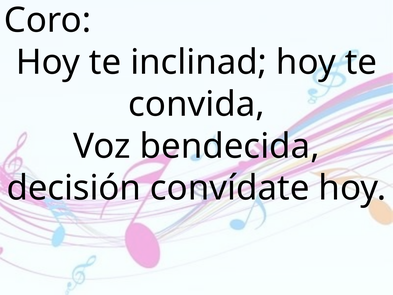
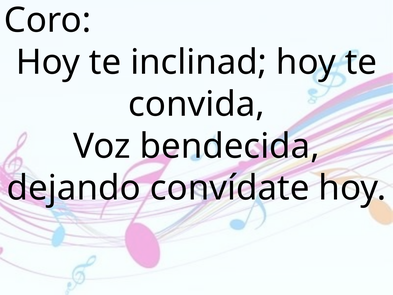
decisión: decisión -> dejando (74, 188)
